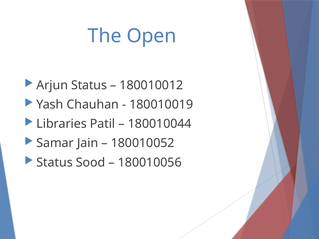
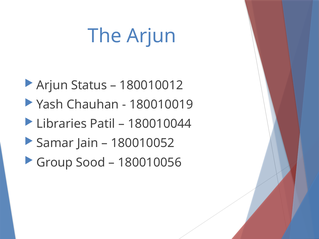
The Open: Open -> Arjun (151, 36)
Status: Status -> Group (55, 163)
